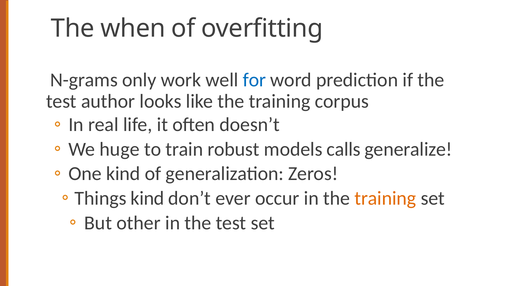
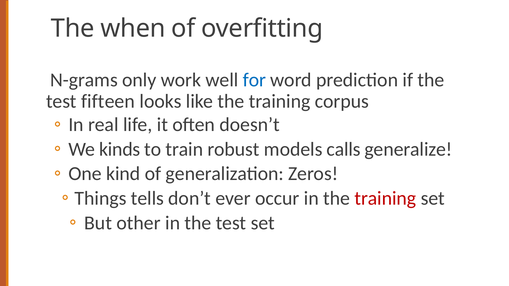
author: author -> fifteen (108, 101)
huge: huge -> kinds (120, 149)
Things kind: kind -> tells (147, 199)
training colour: orange -> red (385, 199)
